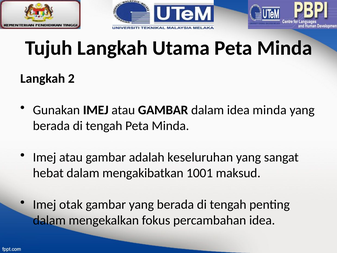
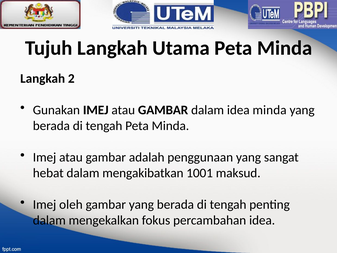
keseluruhan: keseluruhan -> penggunaan (200, 157)
otak: otak -> oleh (71, 204)
